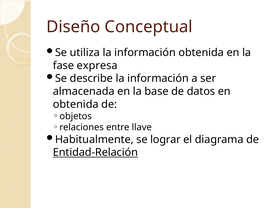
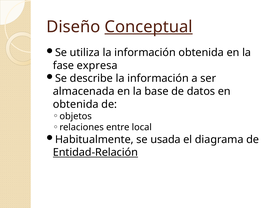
Conceptual underline: none -> present (149, 27)
llave: llave -> local (142, 128)
lograr: lograr -> usada (166, 140)
